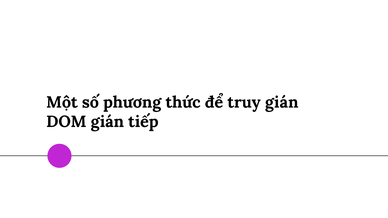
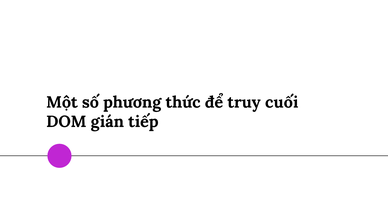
truy gián: gián -> cuối (282, 102)
